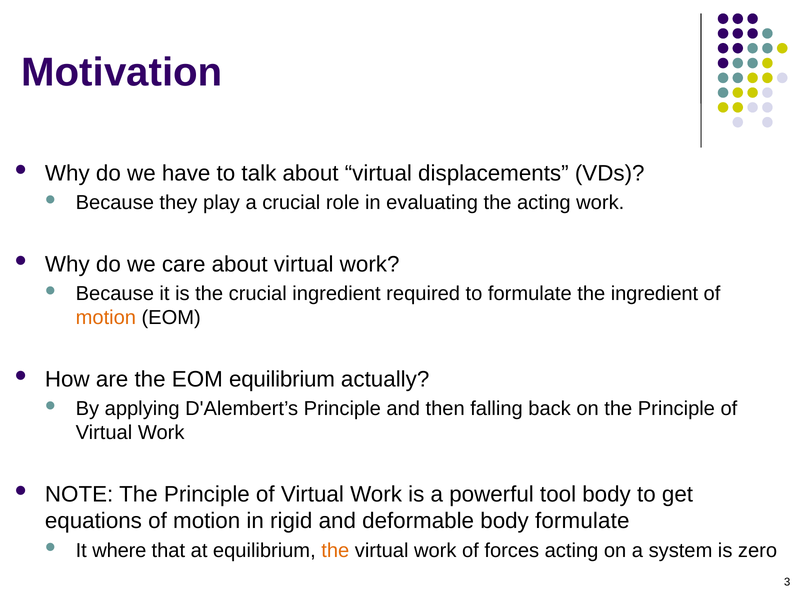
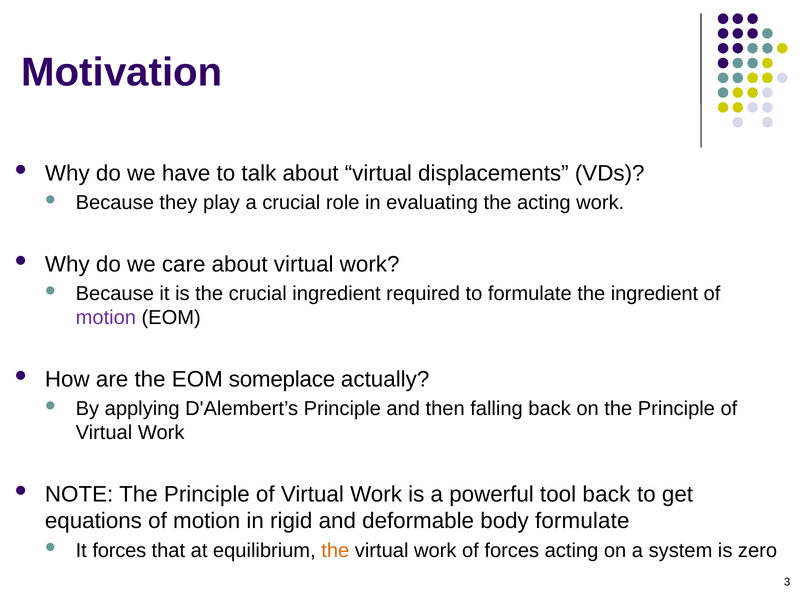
motion colour: orange -> purple (106, 318)
EOM equilibrium: equilibrium -> someplace (282, 379)
tool body: body -> back (606, 494)
It where: where -> forces (119, 550)
